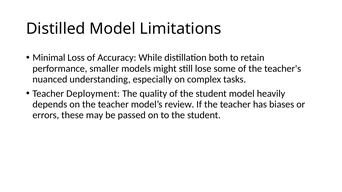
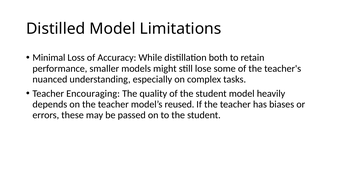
Deployment: Deployment -> Encouraging (93, 94)
review: review -> reused (179, 104)
